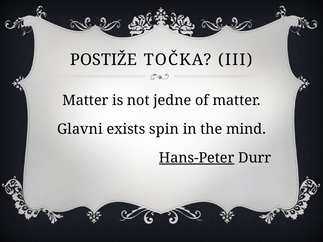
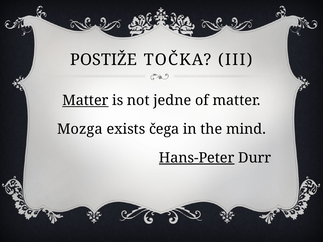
Matter underline: none -> present (85, 101)
Glavni: Glavni -> Mozga (80, 129)
spin: spin -> čega (164, 129)
